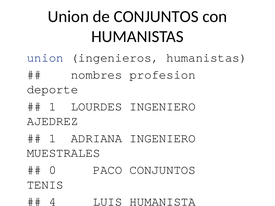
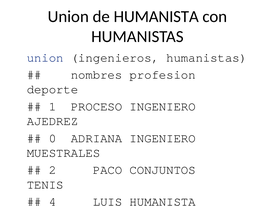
de CONJUNTOS: CONJUNTOS -> HUMANISTA (156, 17)
LOURDES: LOURDES -> PROCESO (97, 107)
1: 1 -> 0 (52, 138)
0: 0 -> 2 (52, 170)
